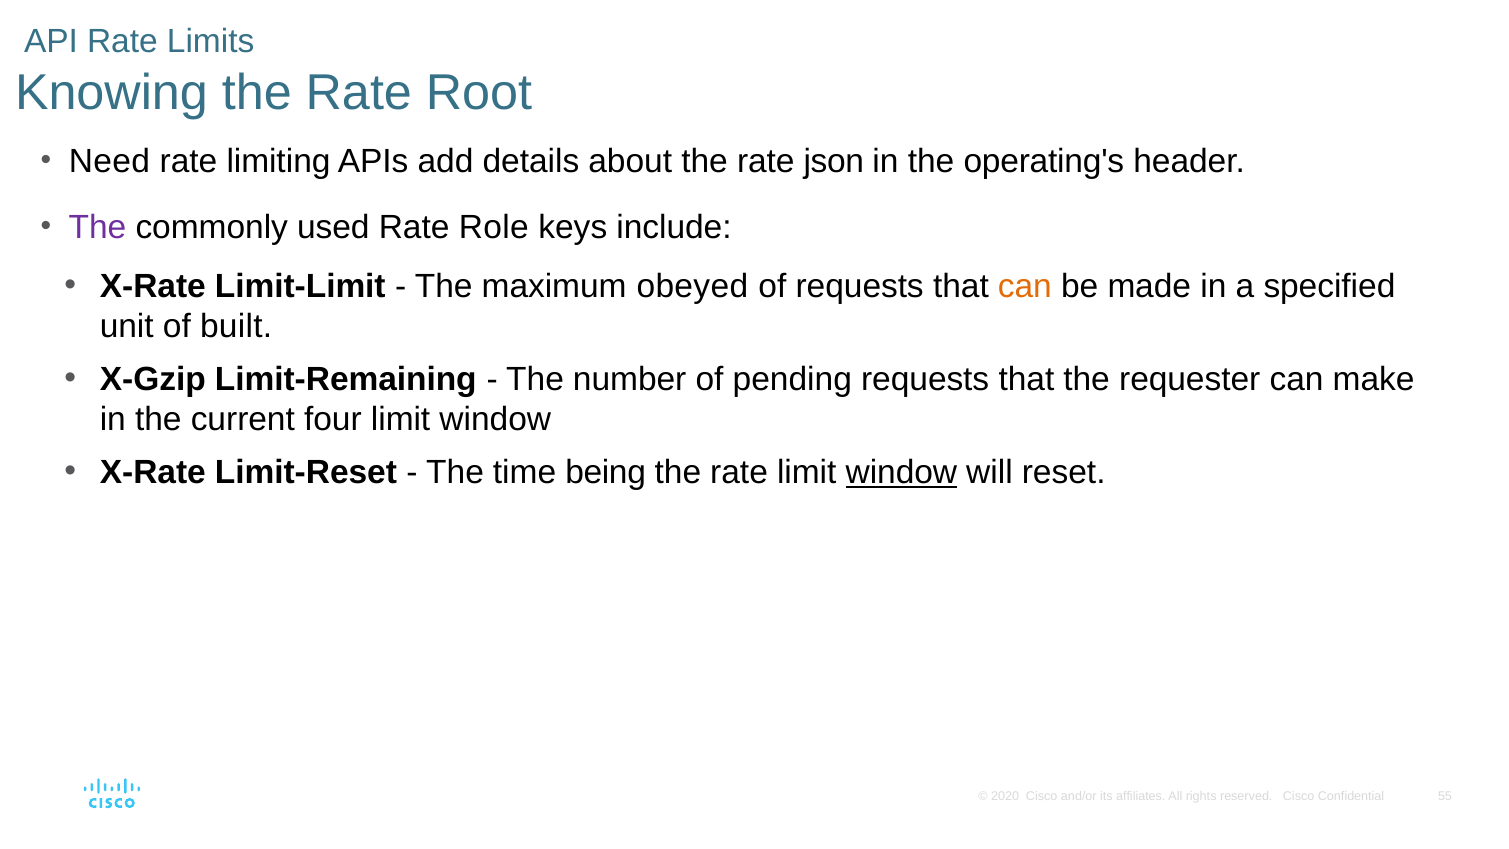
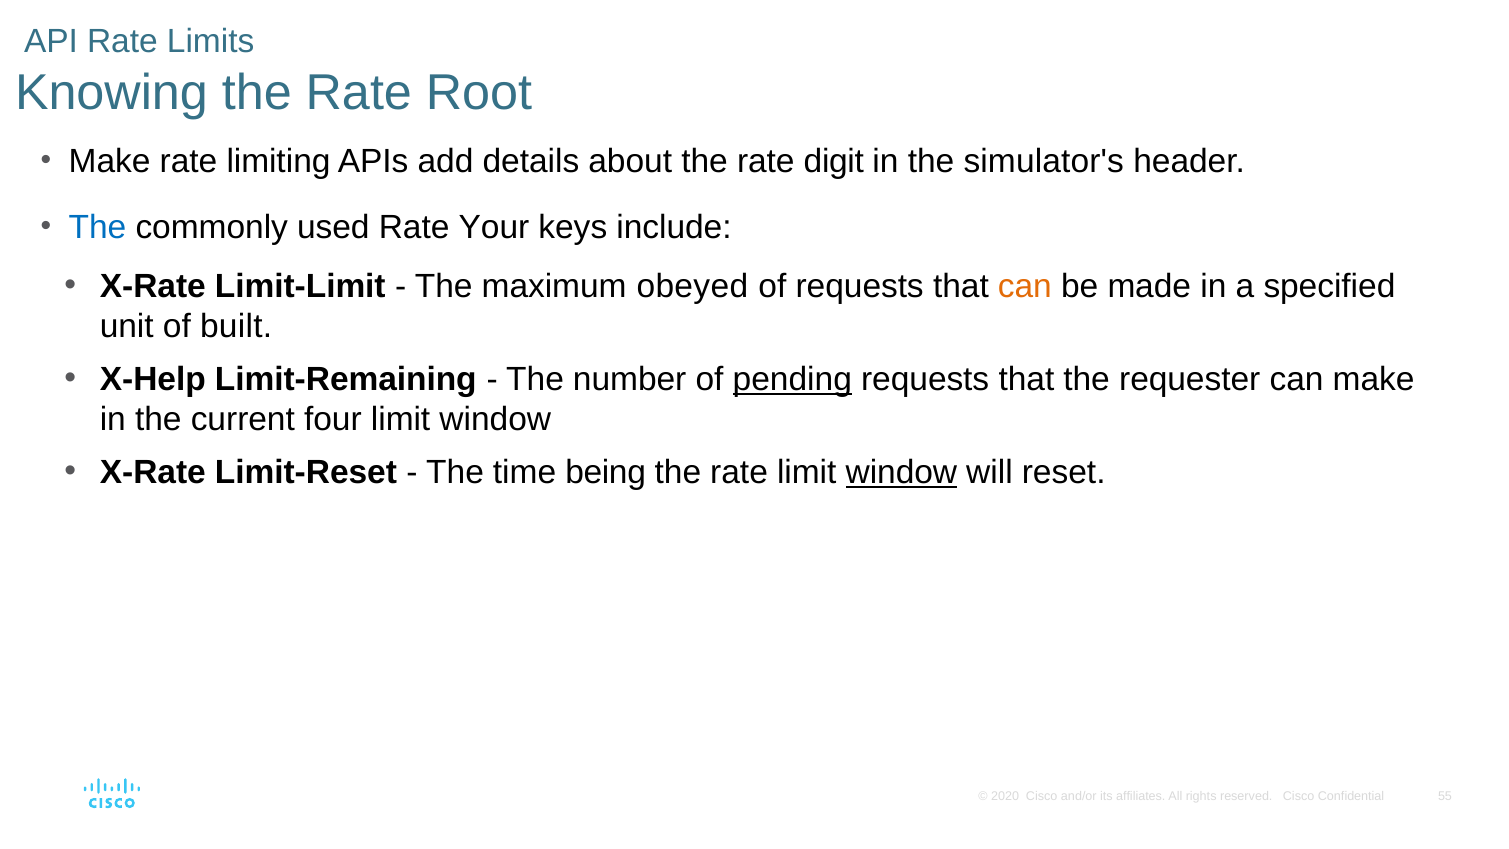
Need: Need -> Make (110, 162)
json: json -> digit (834, 162)
operating's: operating's -> simulator's (1044, 162)
The colour: purple -> blue (98, 227)
Role: Role -> Your (494, 227)
X-Gzip: X-Gzip -> X-Help (153, 379)
pending underline: none -> present (792, 379)
